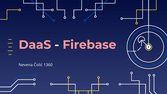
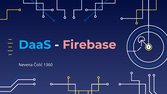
DaaS colour: pink -> light blue (35, 45)
